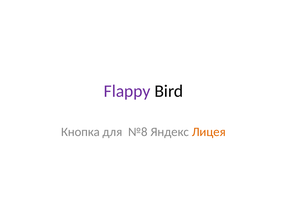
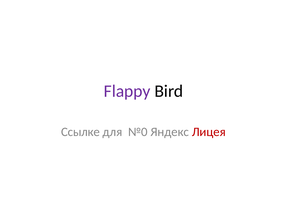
Кнопка: Кнопка -> Ссылке (81, 132)
№8: №8 -> №0 (138, 132)
Лицея colour: orange -> red (209, 132)
